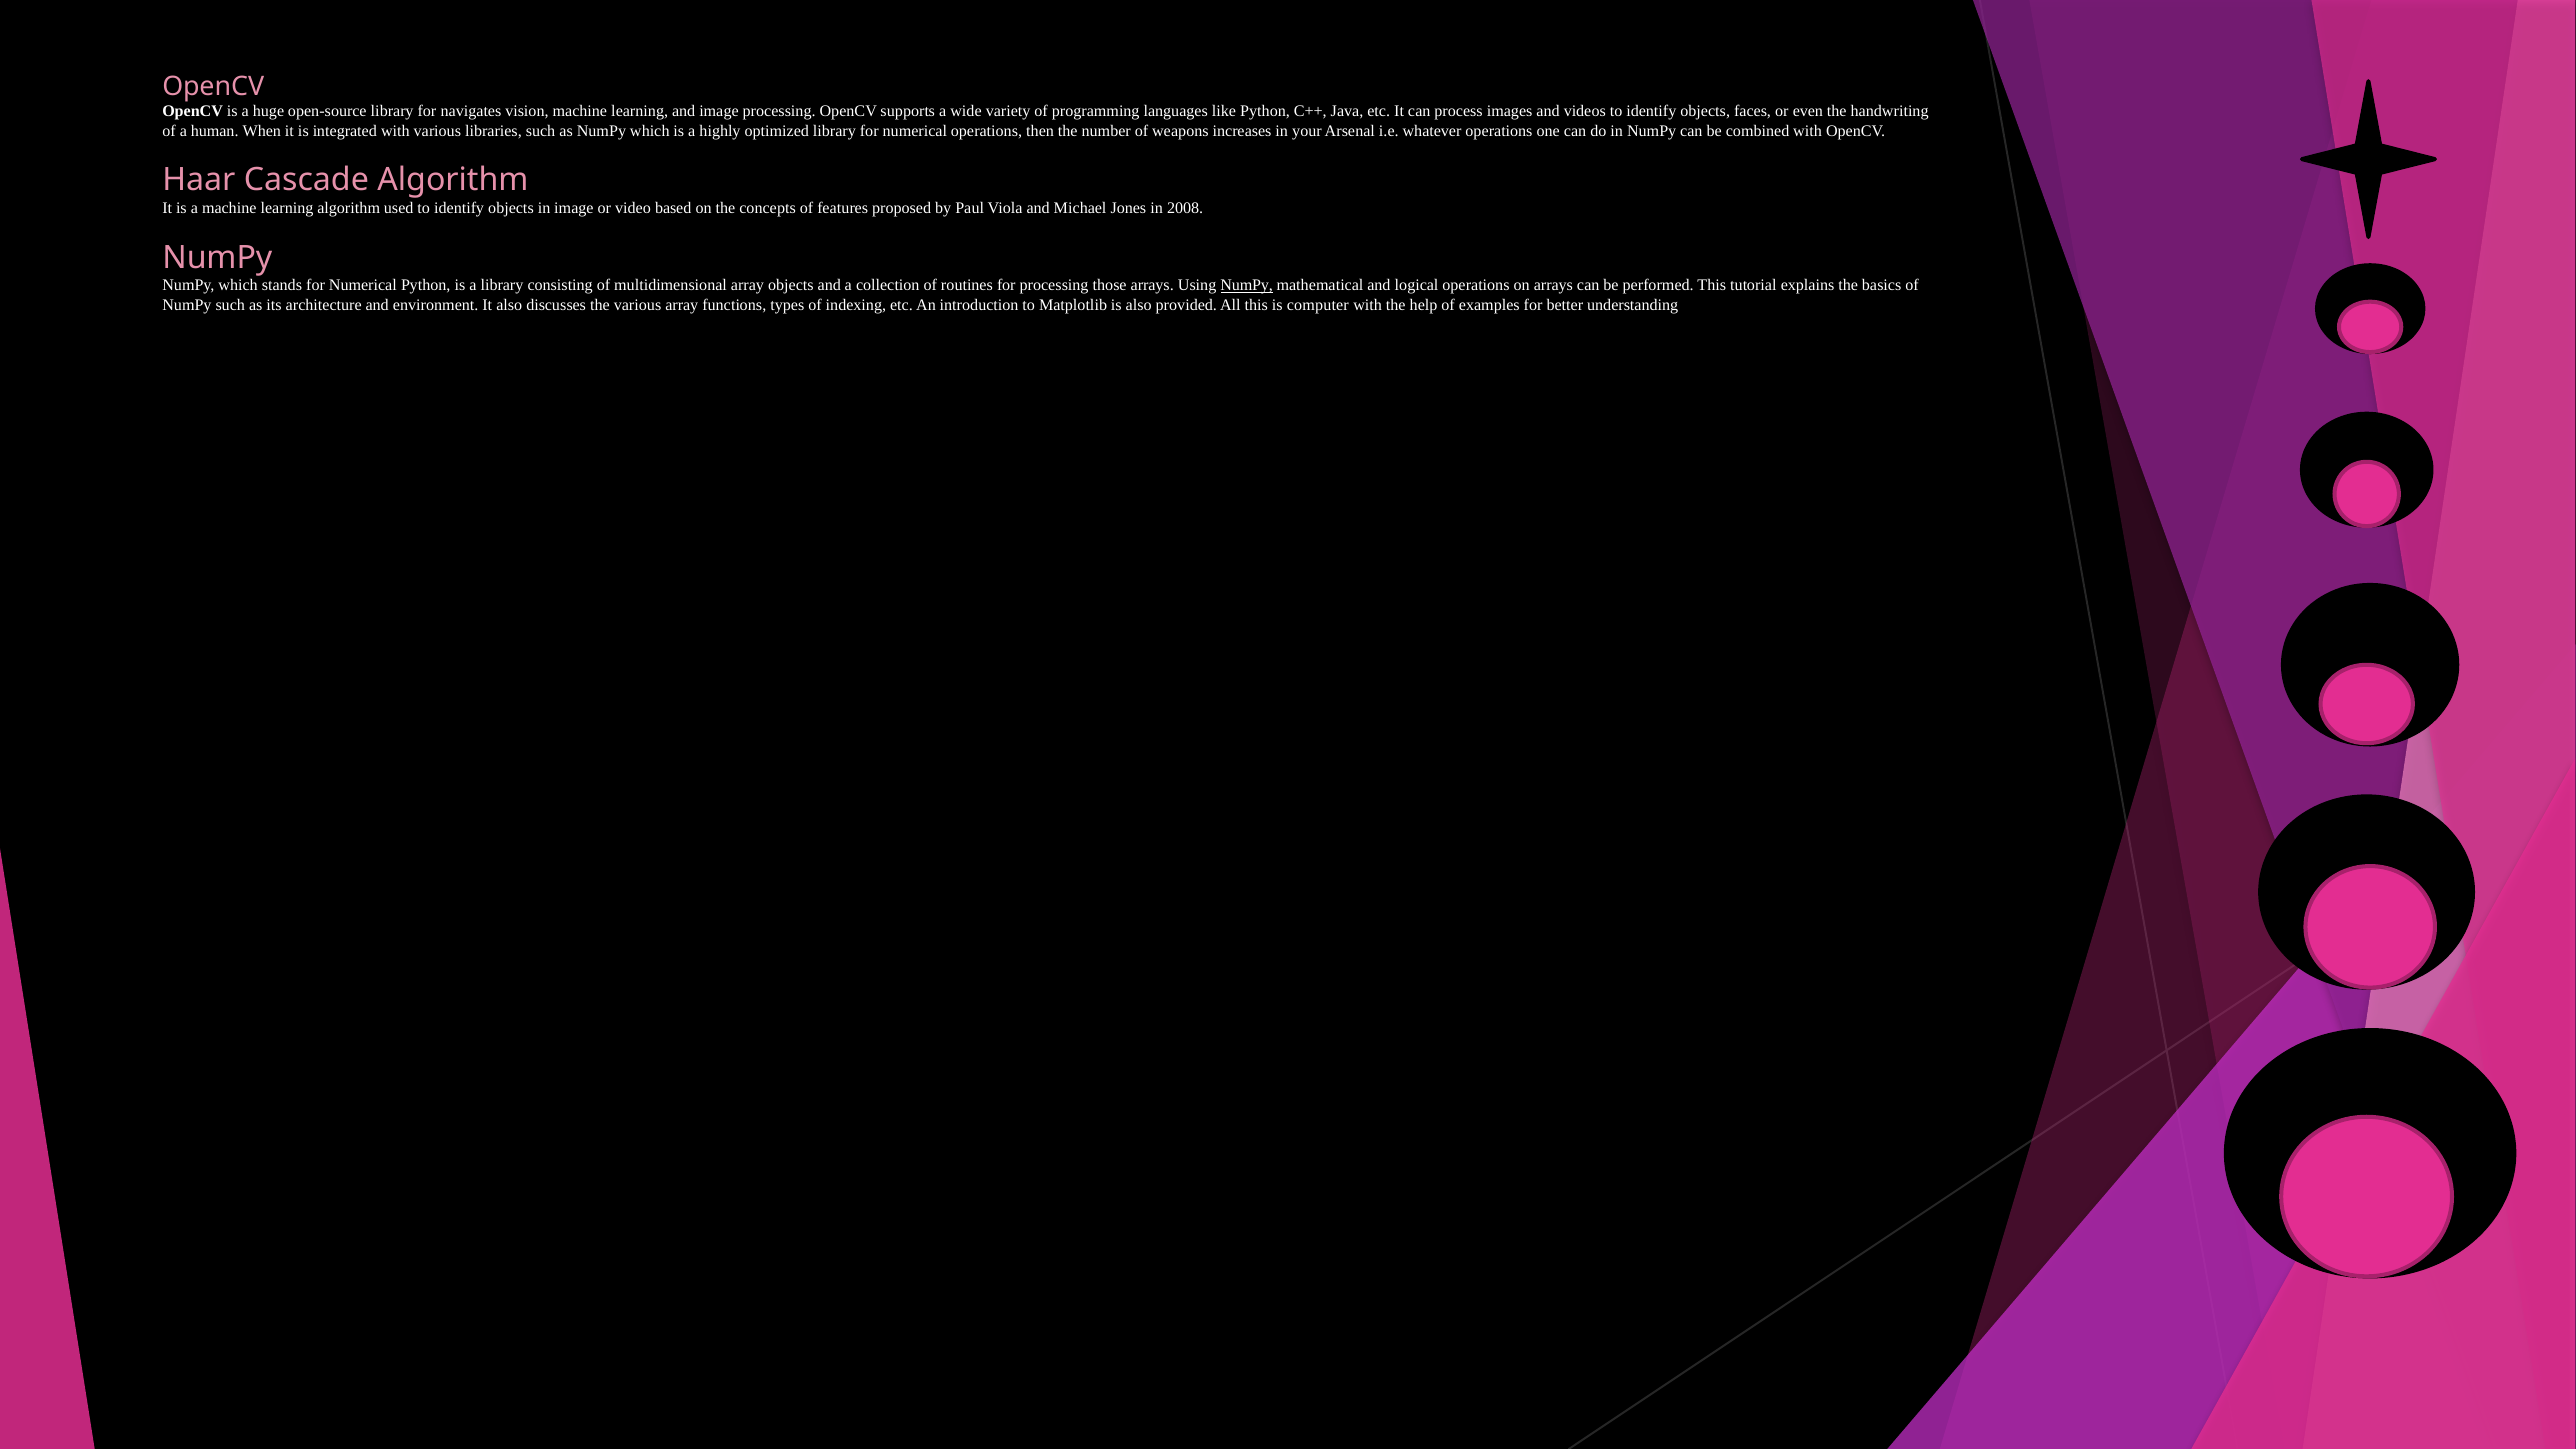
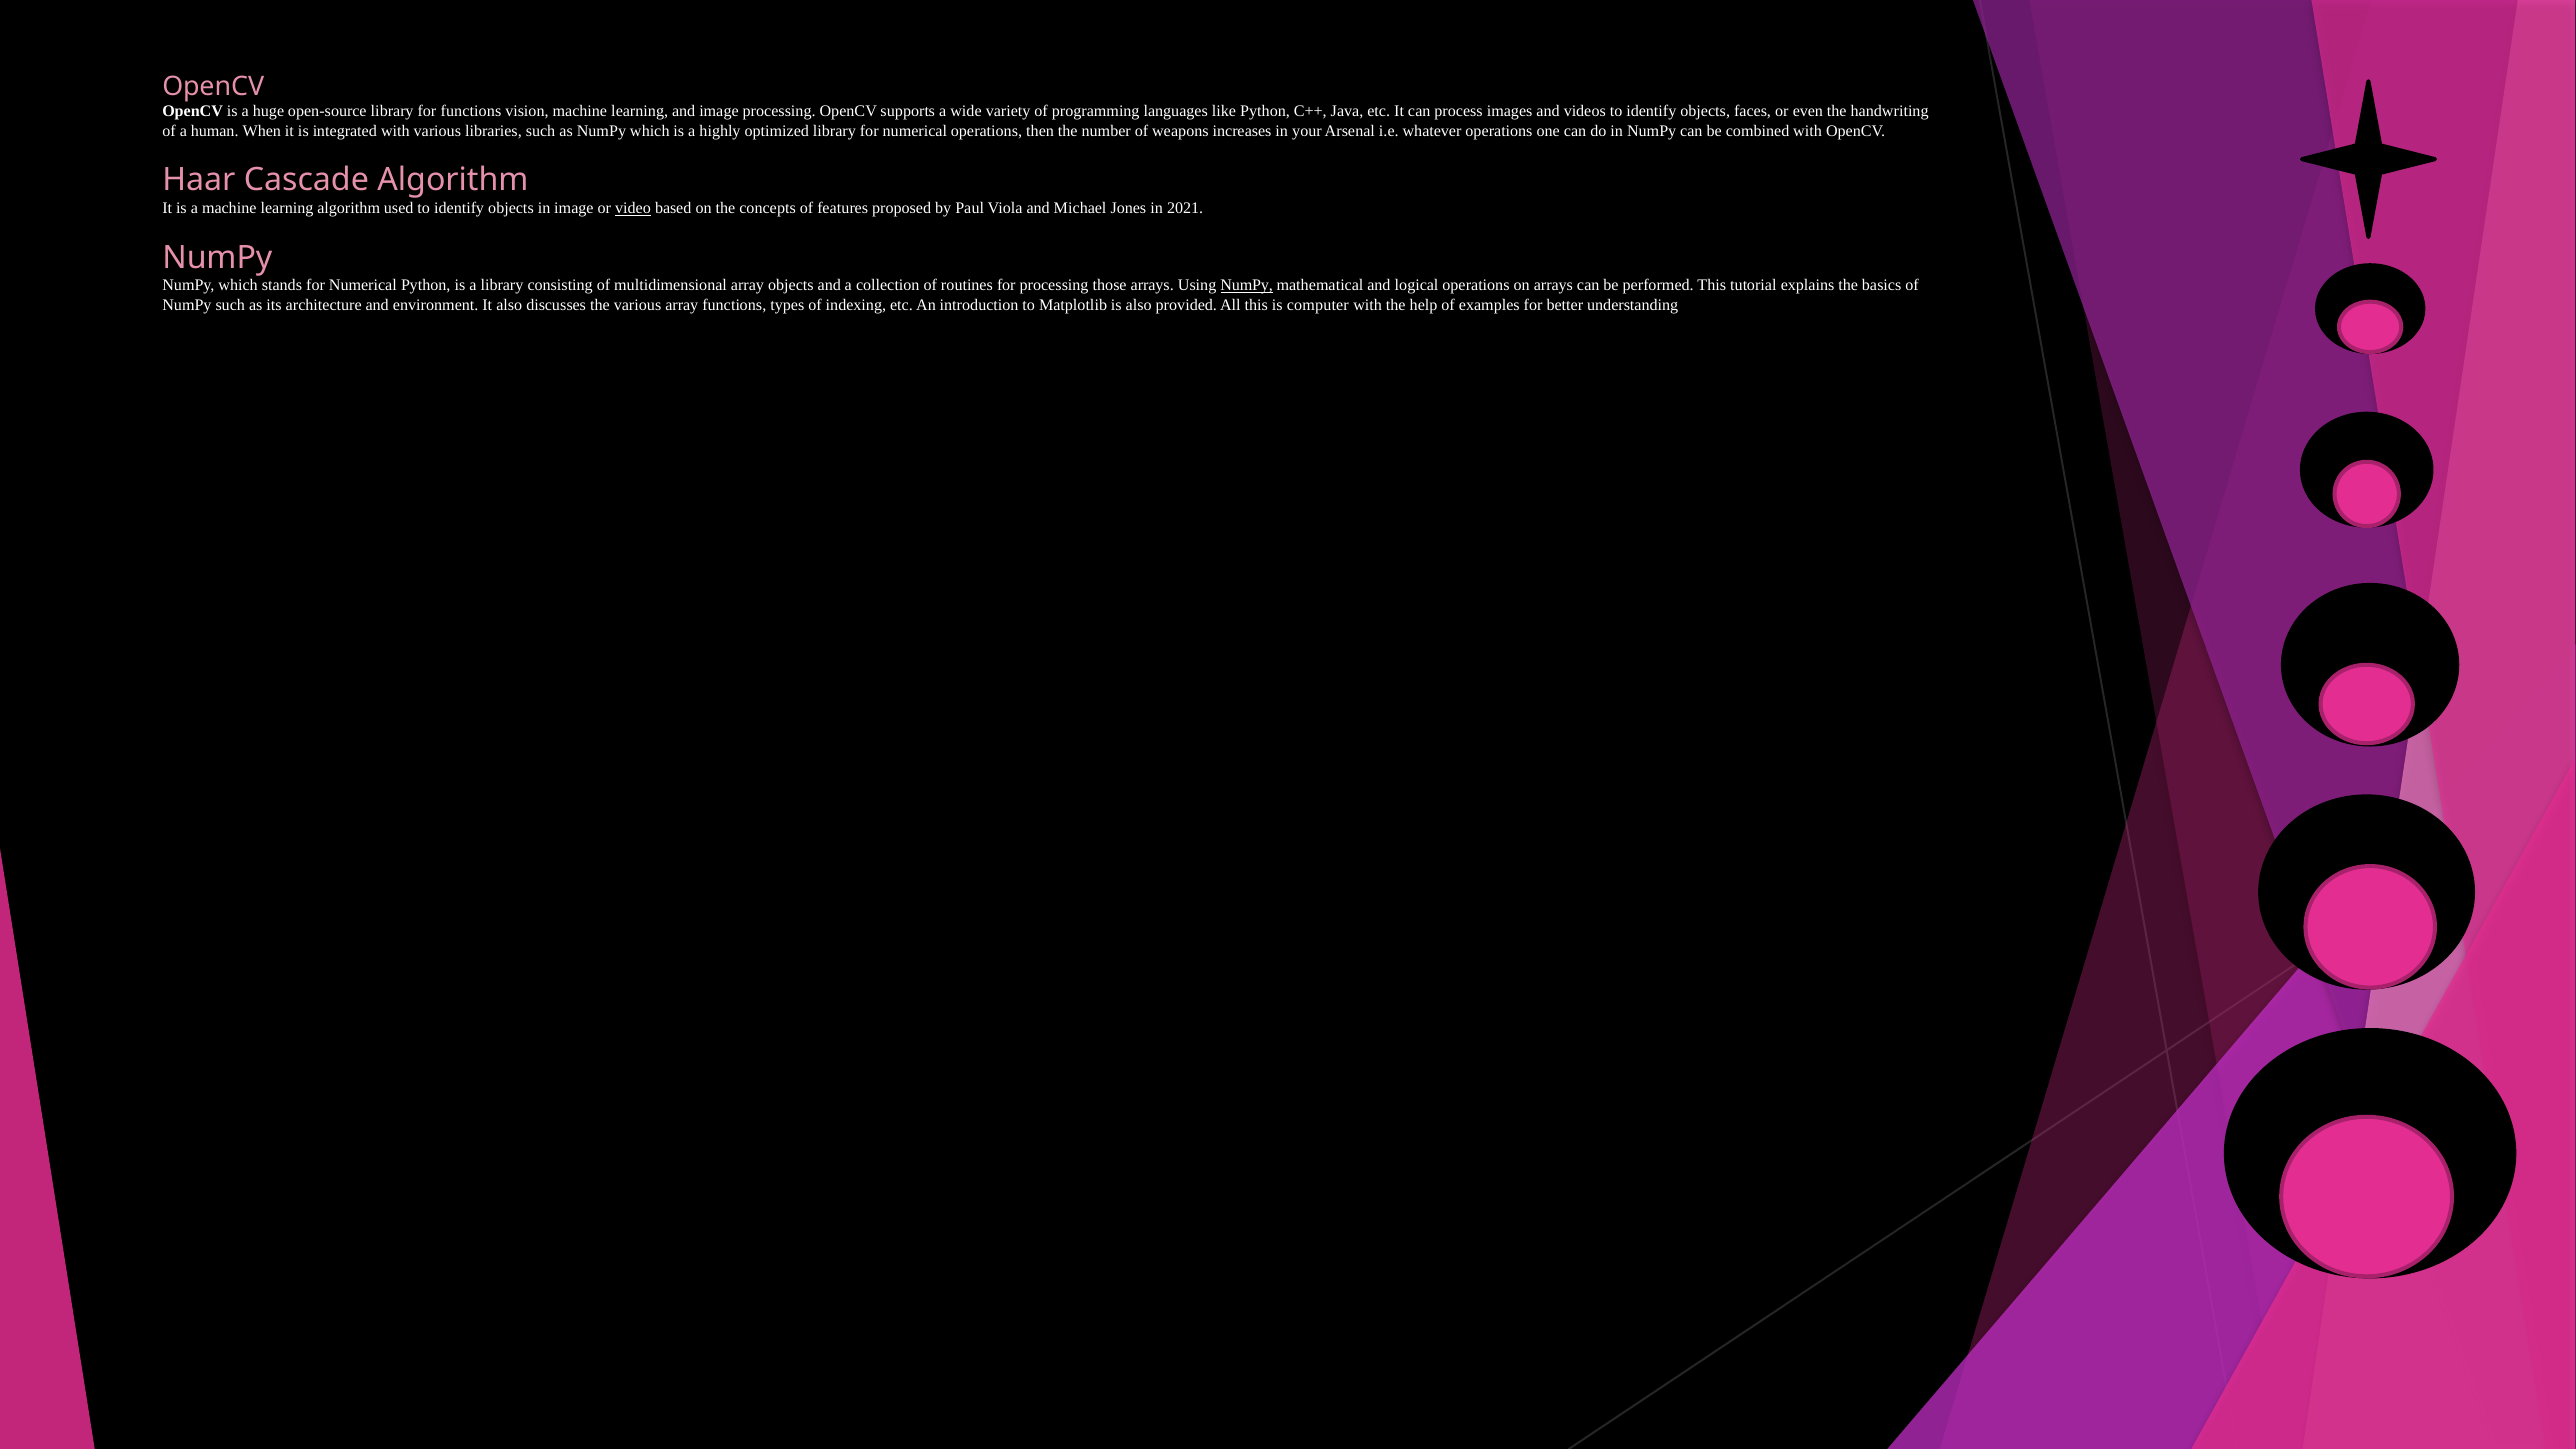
for navigates: navigates -> functions (471, 112)
video underline: none -> present (633, 208)
2008: 2008 -> 2021 (1185, 208)
